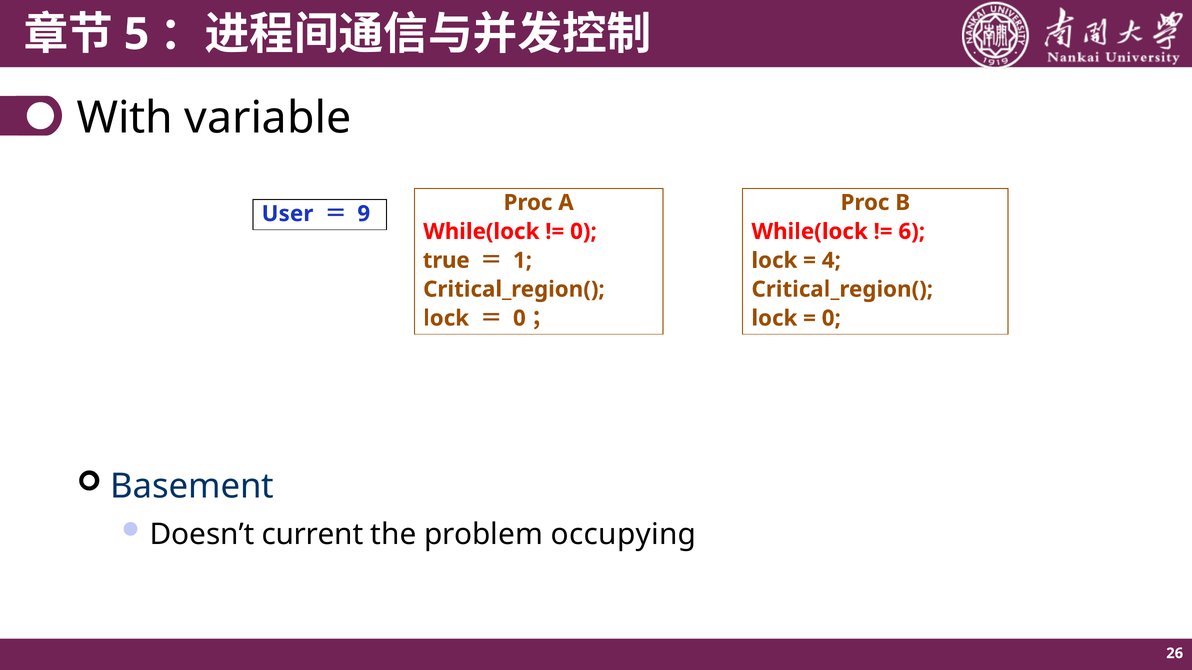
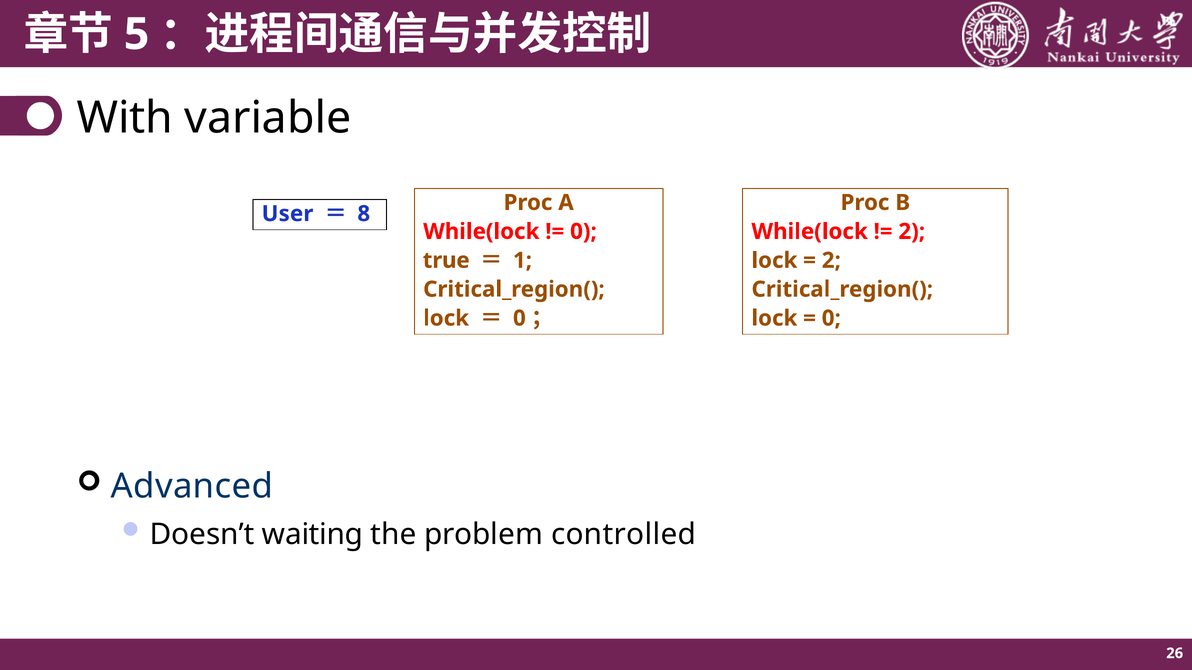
9: 9 -> 8 (364, 214)
6: 6 -> 2 (912, 232)
4: 4 -> 2 (831, 261)
Basement: Basement -> Advanced (192, 487)
current: current -> waiting (313, 535)
occupying: occupying -> controlled (624, 535)
